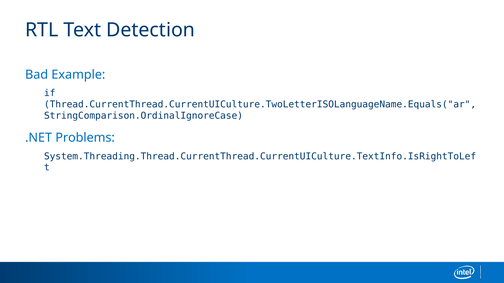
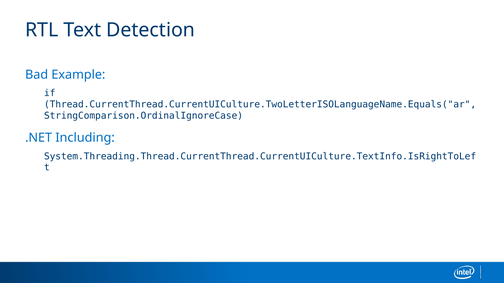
Problems: Problems -> Including (85, 138)
